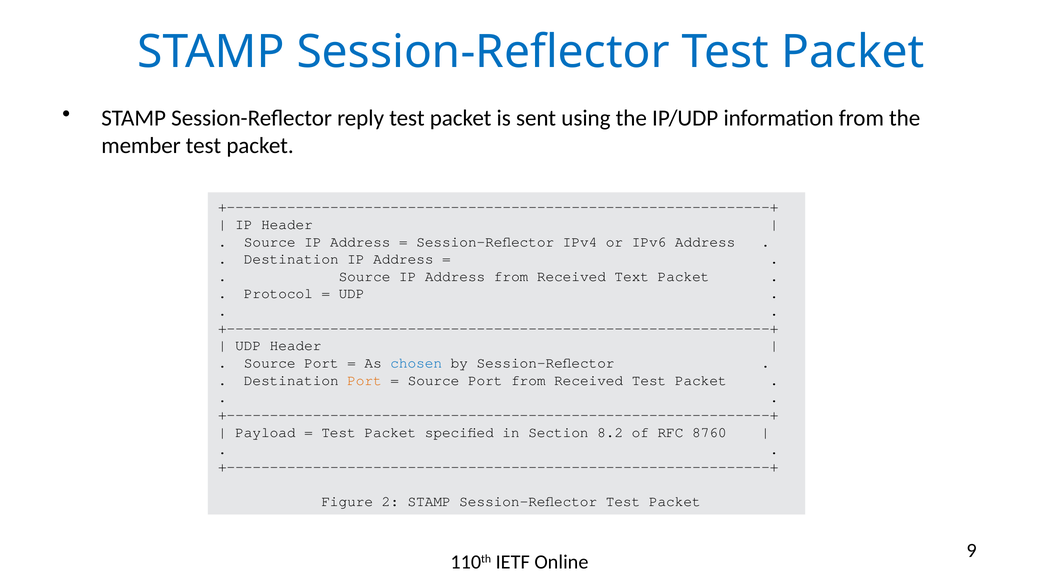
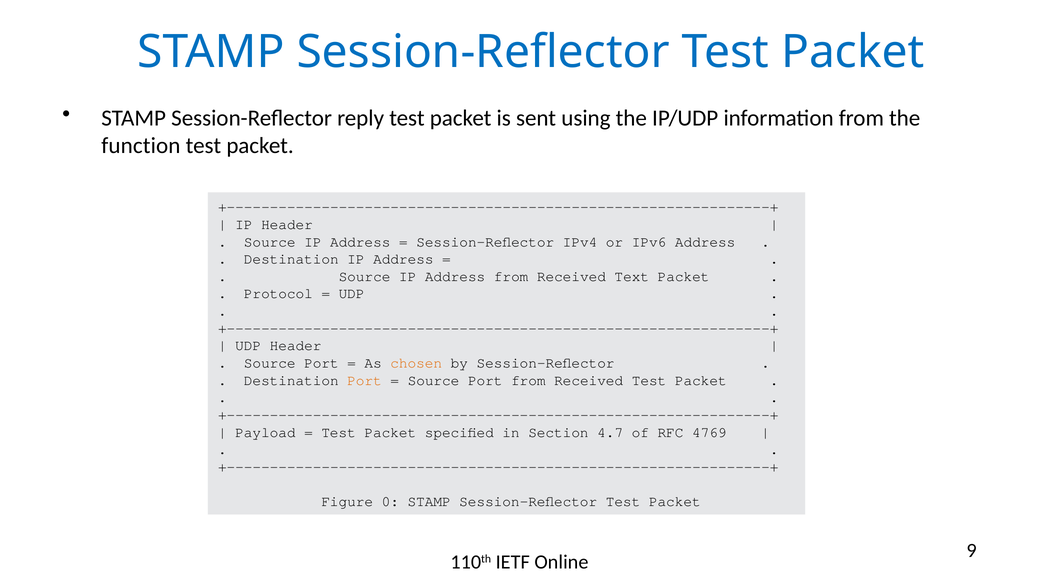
member: member -> function (141, 146)
chosen colour: blue -> orange (416, 363)
8.2: 8.2 -> 4.7 (610, 433)
8760: 8760 -> 4769 (709, 433)
2: 2 -> 0 (390, 502)
